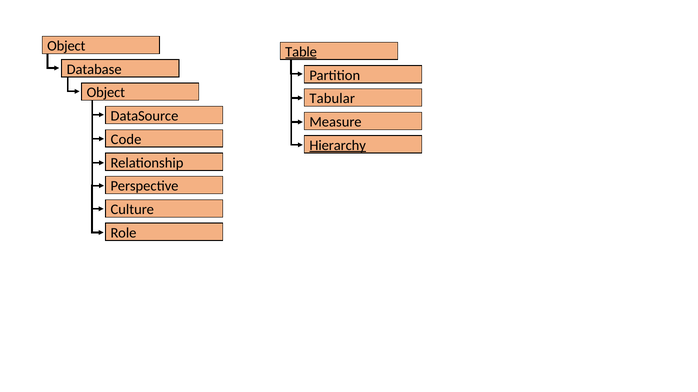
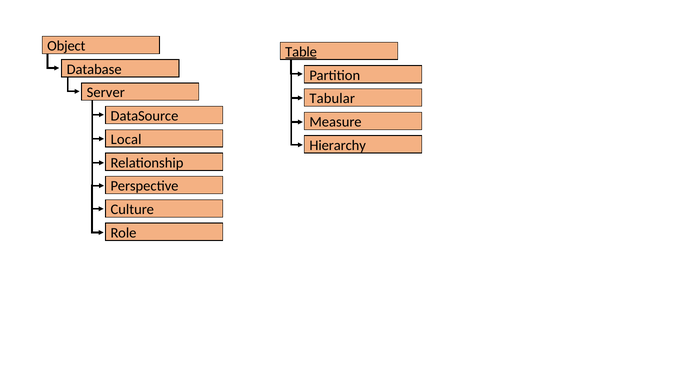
Object: Object -> Server (106, 93)
Code: Code -> Local (126, 140)
Hierarchy underline: present -> none (338, 146)
